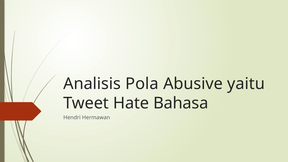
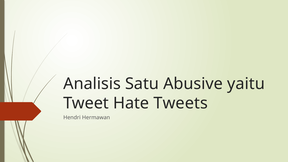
Pola: Pola -> Satu (142, 84)
Bahasa: Bahasa -> Tweets (181, 103)
